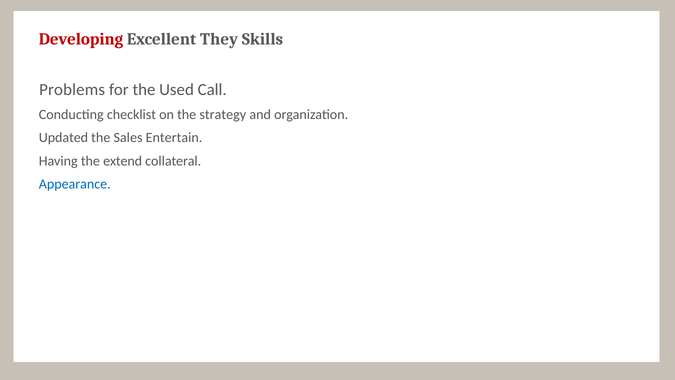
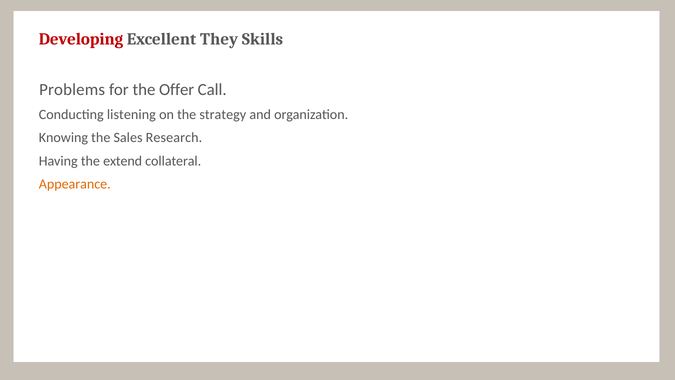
Used: Used -> Offer (177, 90)
checklist: checklist -> listening (131, 114)
Updated: Updated -> Knowing (63, 138)
Entertain: Entertain -> Research (174, 138)
Appearance colour: blue -> orange (75, 184)
